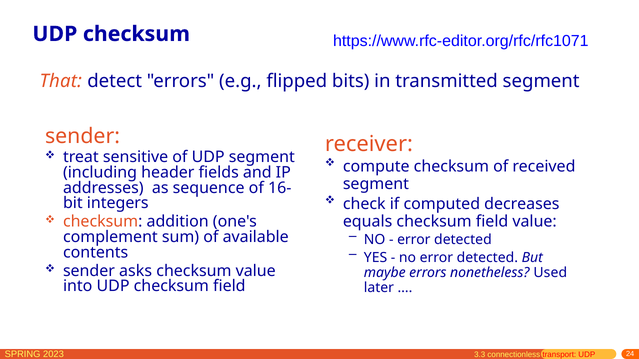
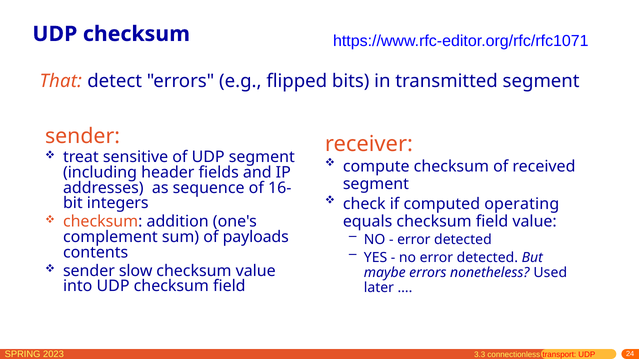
decreases: decreases -> operating (522, 204)
available: available -> payloads (256, 237)
asks: asks -> slow (136, 271)
